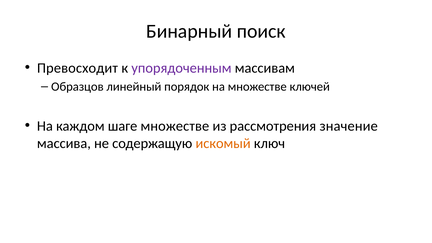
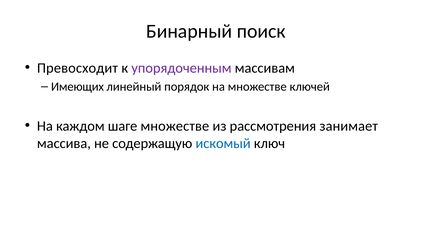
Образцов: Образцов -> Имеющих (77, 87)
значение: значение -> занимает (349, 126)
искомый colour: orange -> blue (223, 143)
